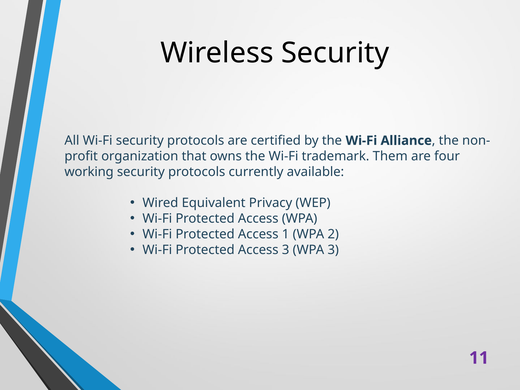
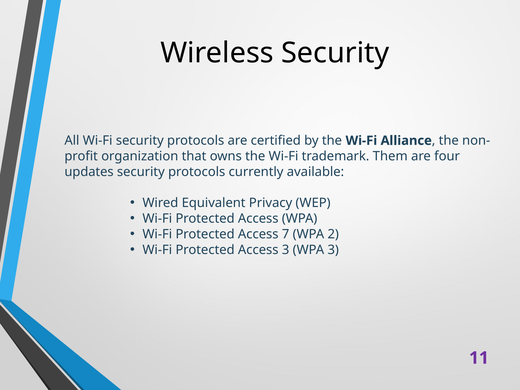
working: working -> updates (89, 172)
1: 1 -> 7 (286, 234)
